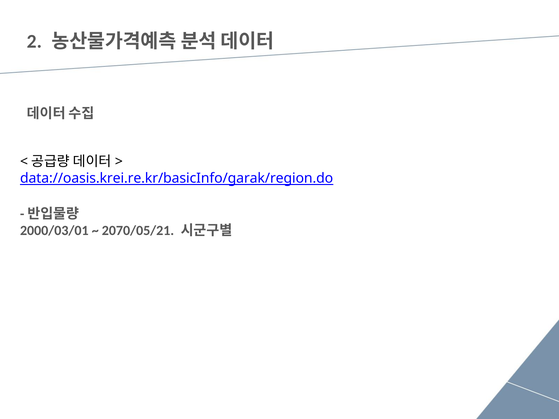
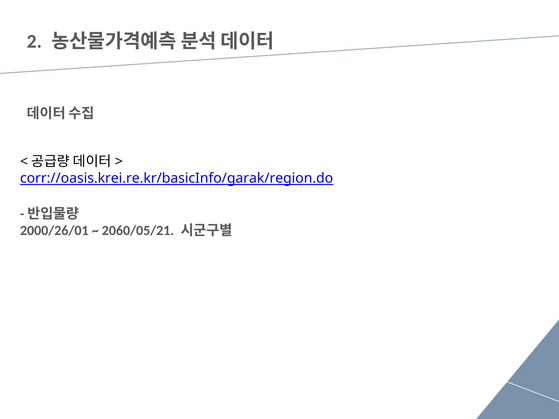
data://oasis.krei.re.kr/basicInfo/garak/region.do: data://oasis.krei.re.kr/basicInfo/garak/region.do -> corr://oasis.krei.re.kr/basicInfo/garak/region.do (177, 178)
2000/03/01: 2000/03/01 -> 2000/26/01 (54, 231)
2070/05/21: 2070/05/21 -> 2060/05/21 (138, 231)
